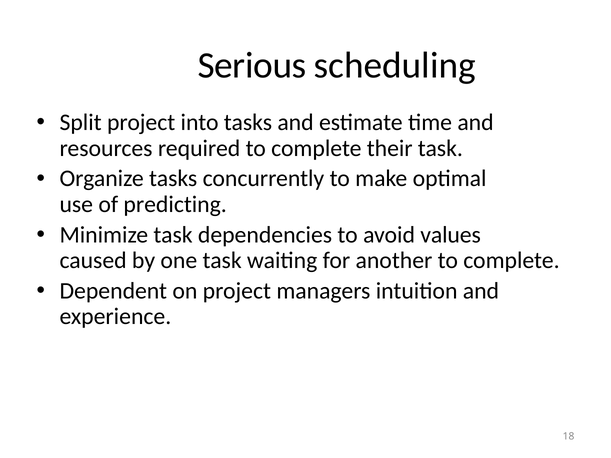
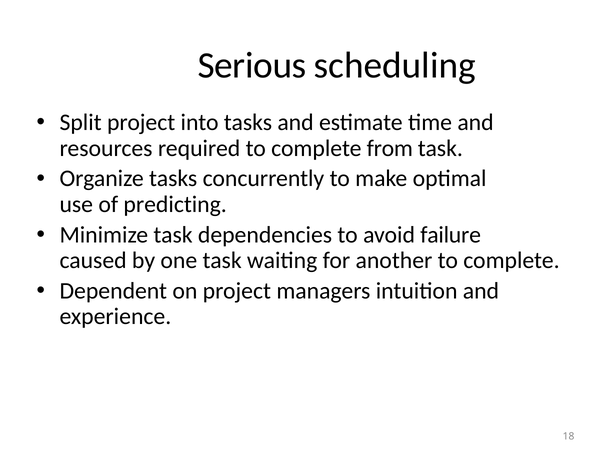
their: their -> from (390, 148)
values: values -> failure (451, 235)
